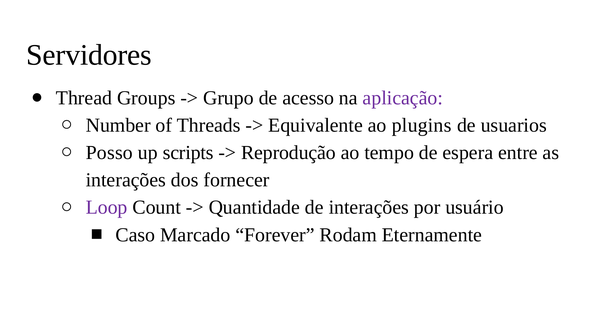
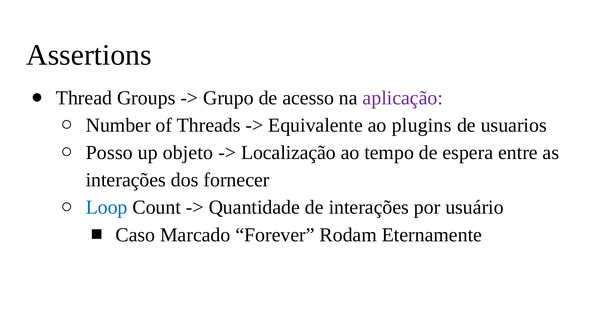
Servidores: Servidores -> Assertions (89, 55)
scripts: scripts -> objeto (188, 153)
Reprodução: Reprodução -> Localização (288, 153)
Loop colour: purple -> blue (107, 207)
